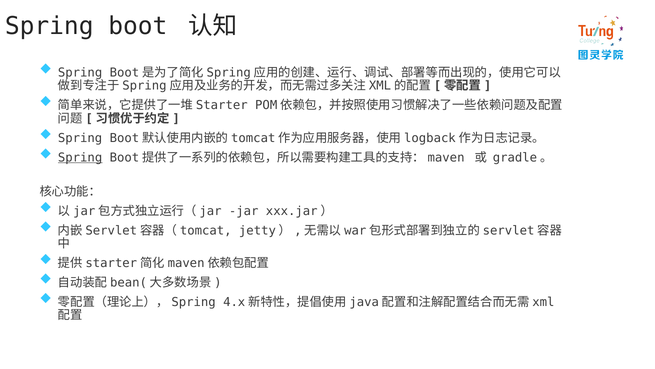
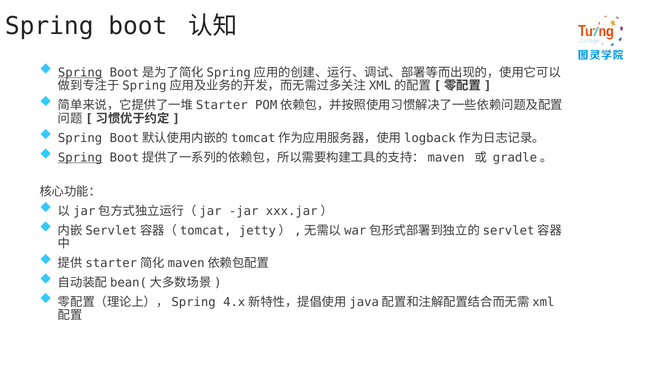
Spring underline: none -> present (80, 72)
